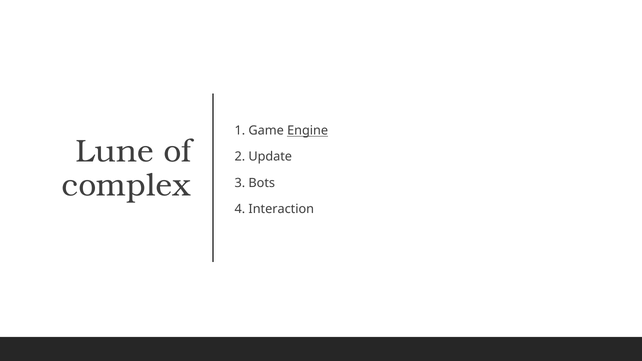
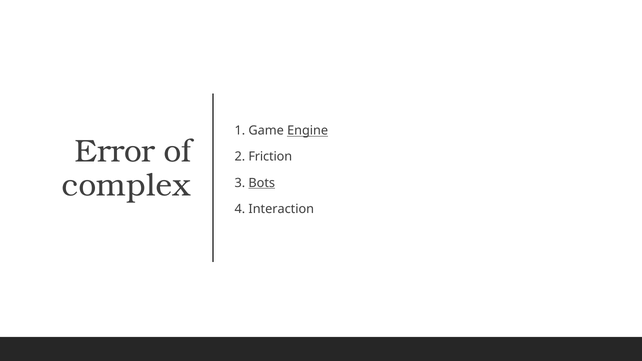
Lune: Lune -> Error (115, 152)
Update: Update -> Friction (270, 157)
Bots underline: none -> present (262, 183)
